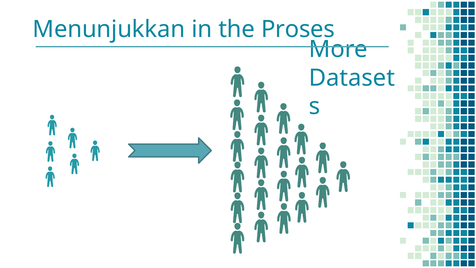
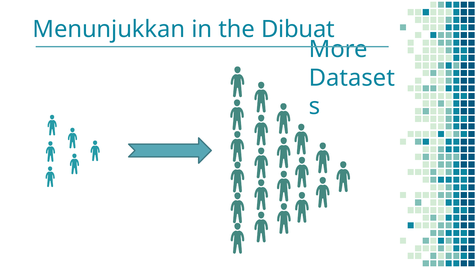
Proses: Proses -> Dibuat (298, 29)
